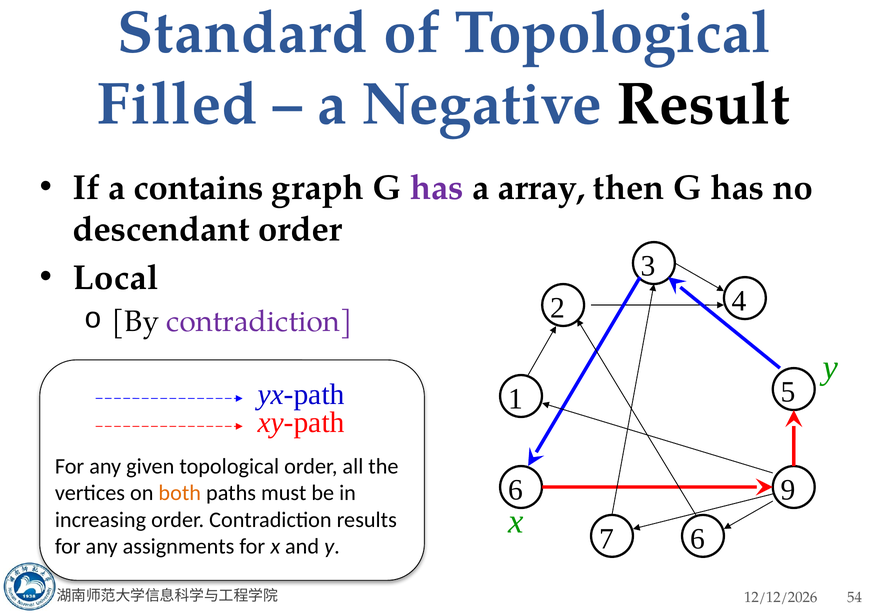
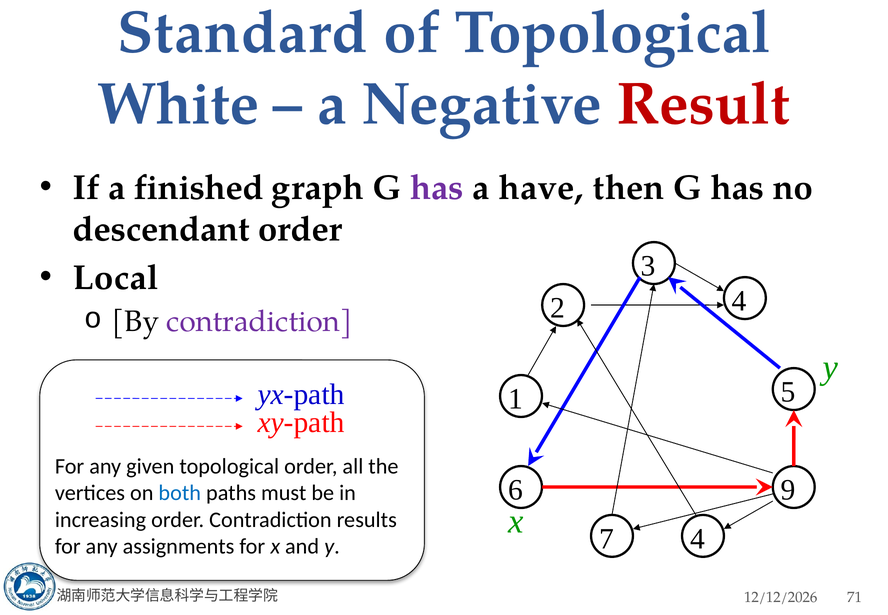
Filled: Filled -> White (178, 104)
Result colour: black -> red (703, 104)
contains: contains -> finished (199, 188)
array: array -> have (541, 188)
both colour: orange -> blue (180, 493)
7 6: 6 -> 4 (697, 539)
54: 54 -> 71 (855, 597)
